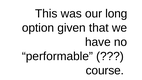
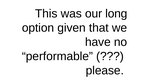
course: course -> please (105, 70)
